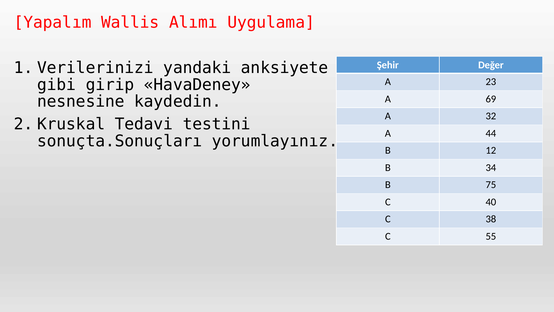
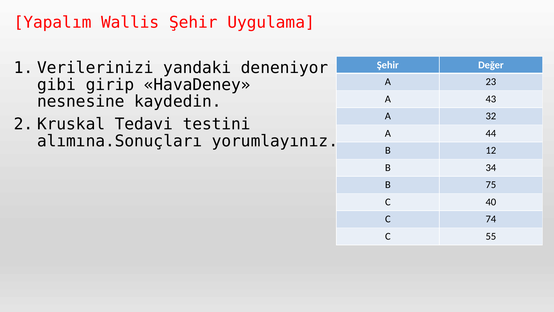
Wallis Alımı: Alımı -> Şehir (193, 22)
anksiyete: anksiyete -> deneniyor (285, 68)
69: 69 -> 43 (491, 99)
sonuçta.Sonuçları: sonuçta.Sonuçları -> alımına.Sonuçları (120, 141)
38: 38 -> 74 (491, 219)
